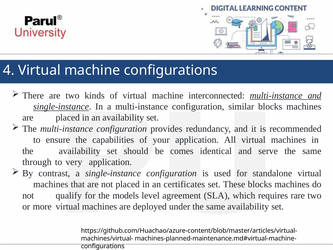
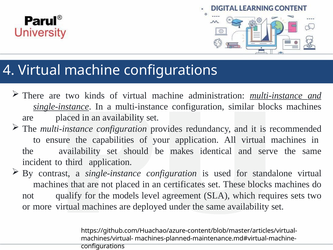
interconnected: interconnected -> administration (217, 95)
comes: comes -> makes (182, 151)
through: through -> incident (37, 162)
very: very -> third (74, 162)
rare: rare -> sets (298, 195)
